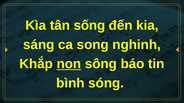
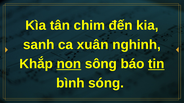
sống: sống -> chim (89, 26)
sáng: sáng -> sanh (39, 45)
song: song -> xuân (93, 45)
tin underline: none -> present (156, 64)
